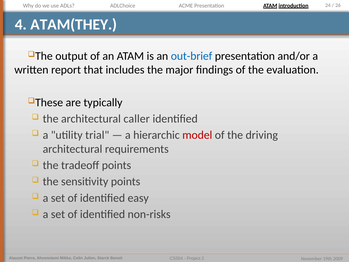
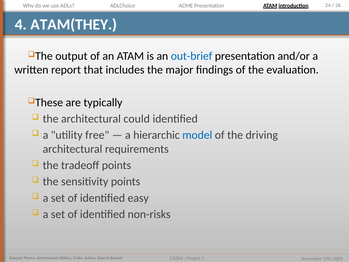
caller: caller -> could (137, 119)
trial: trial -> free (97, 135)
model colour: red -> blue (197, 135)
